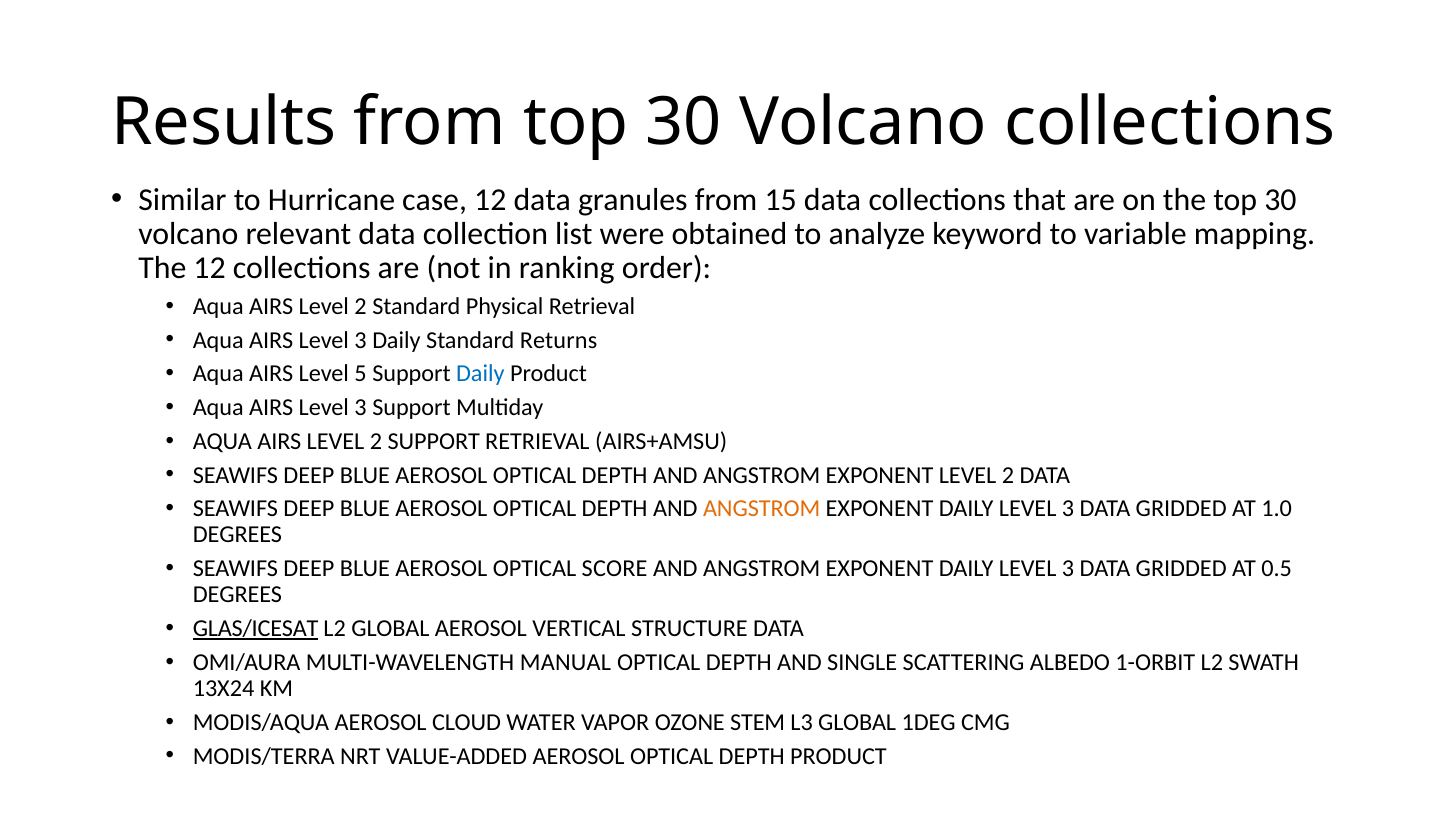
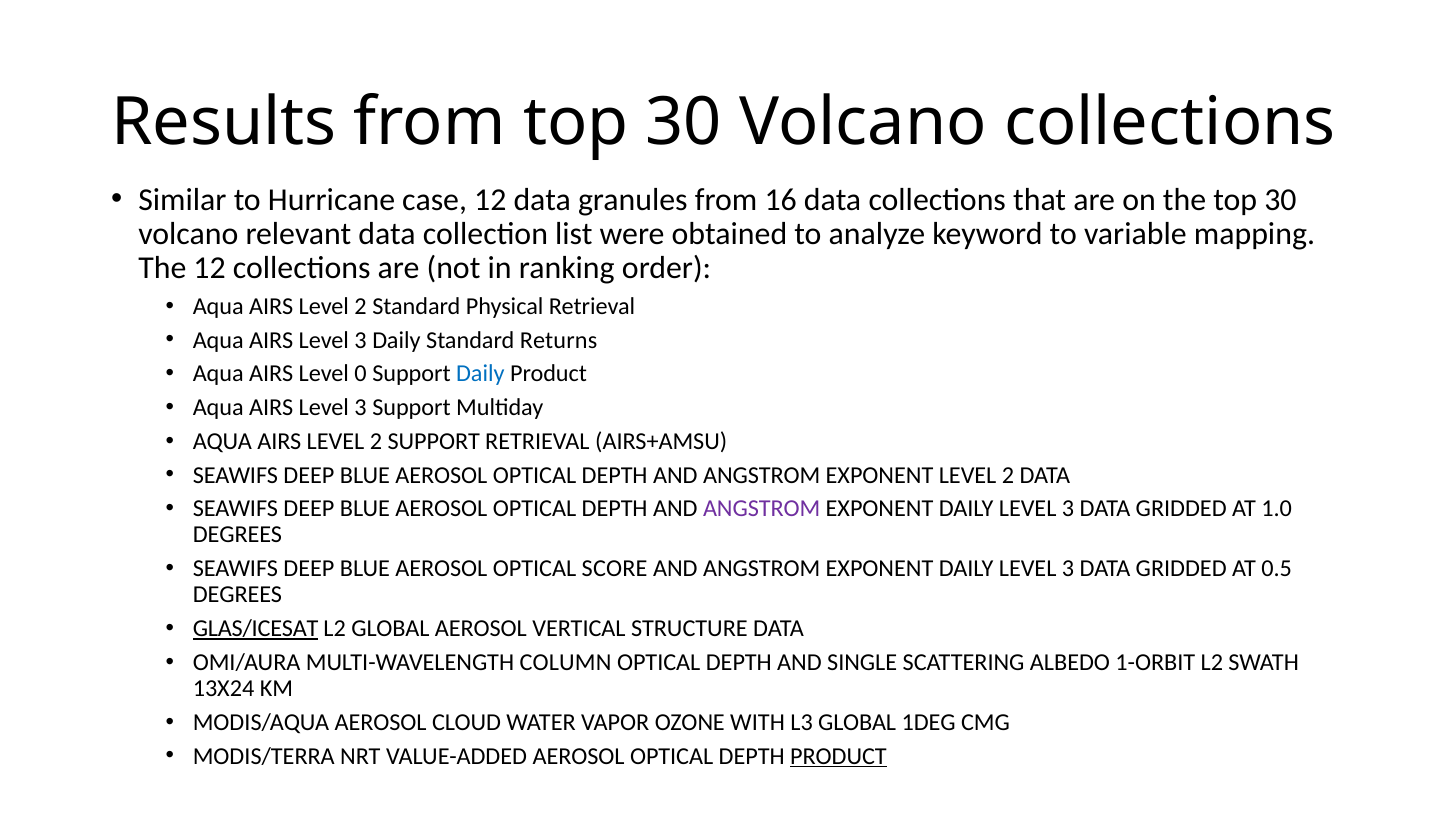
15: 15 -> 16 (781, 200)
5: 5 -> 0 (361, 374)
ANGSTROM colour: orange -> purple (762, 509)
MANUAL: MANUAL -> COLUMN (566, 662)
STEM: STEM -> WITH (758, 722)
PRODUCT underline: none -> present (838, 756)
